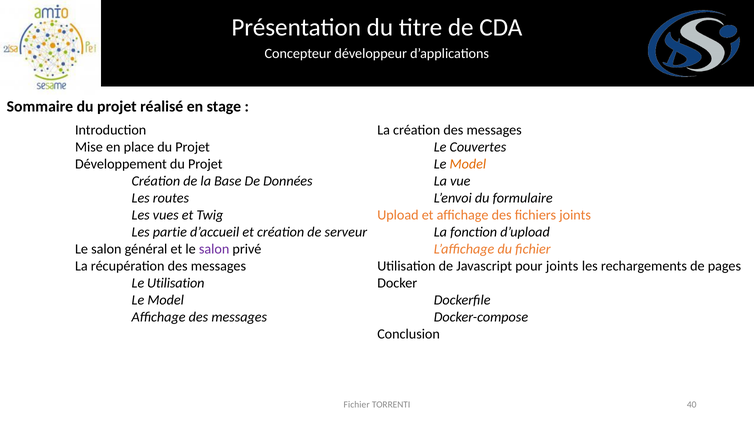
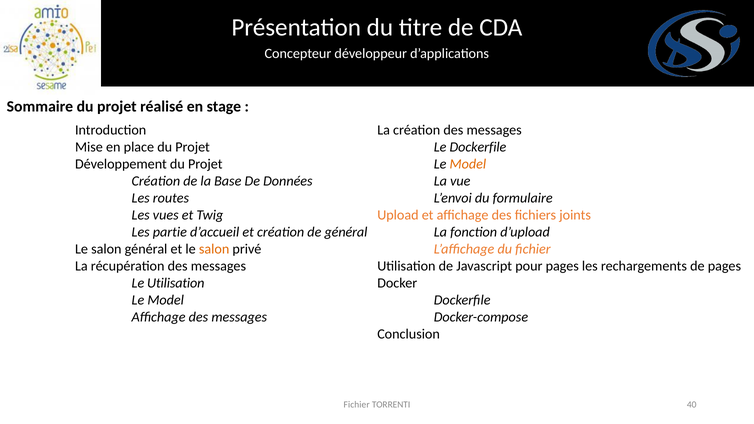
Le Couvertes: Couvertes -> Dockerfile (478, 147)
de serveur: serveur -> général (346, 232)
salon colour: purple -> orange (214, 249)
pour joints: joints -> pages (562, 266)
